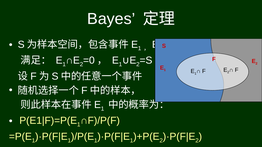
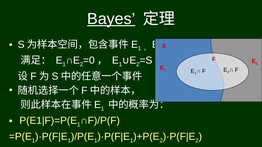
Bayes underline: none -> present (111, 19)
